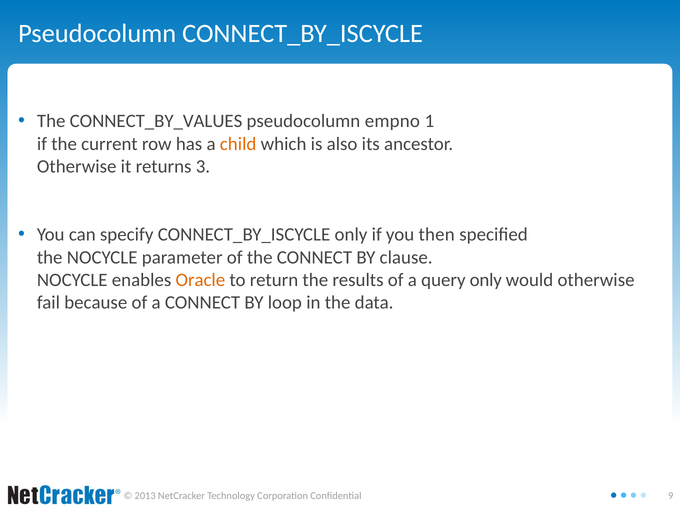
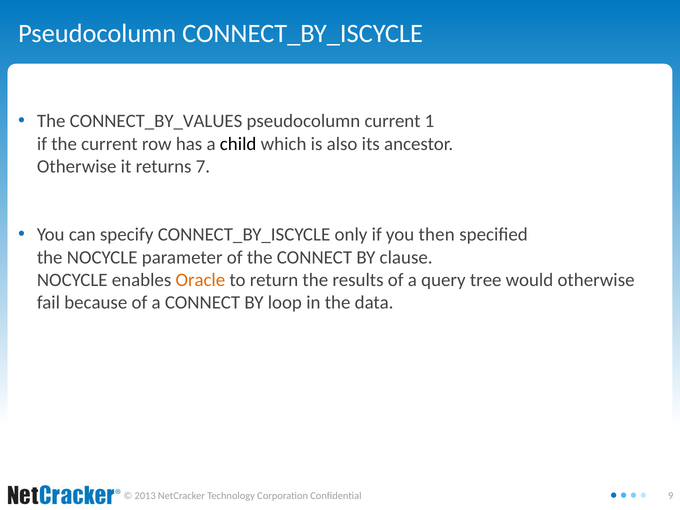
pseudocolumn empno: empno -> current (392, 121)
child colour: orange -> black (238, 144)
3: 3 -> 7 (203, 167)
query only: only -> tree (486, 280)
